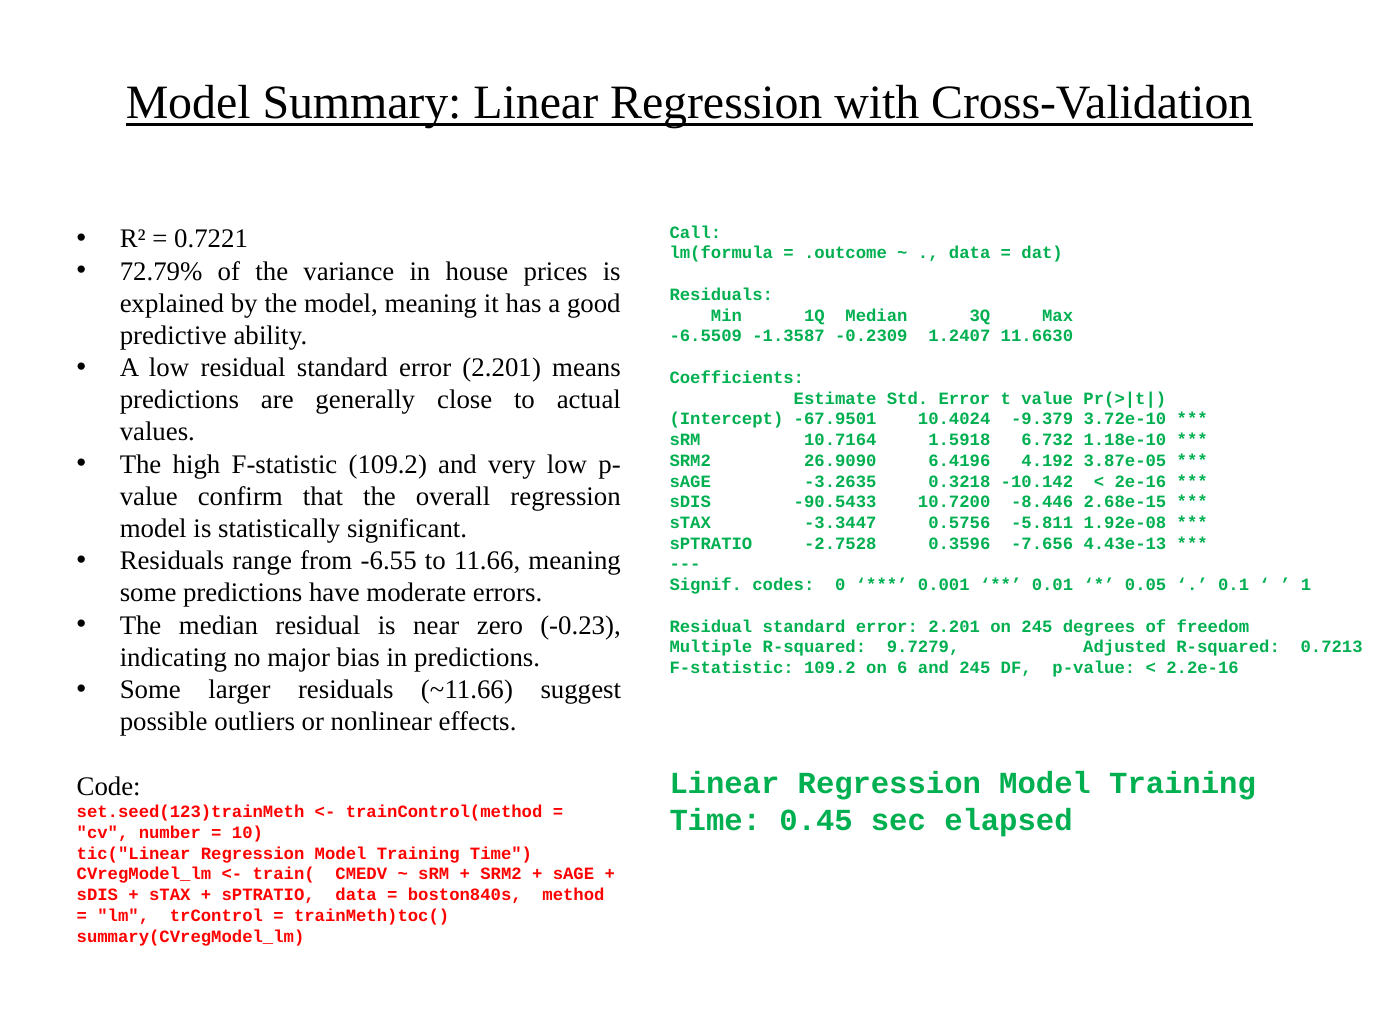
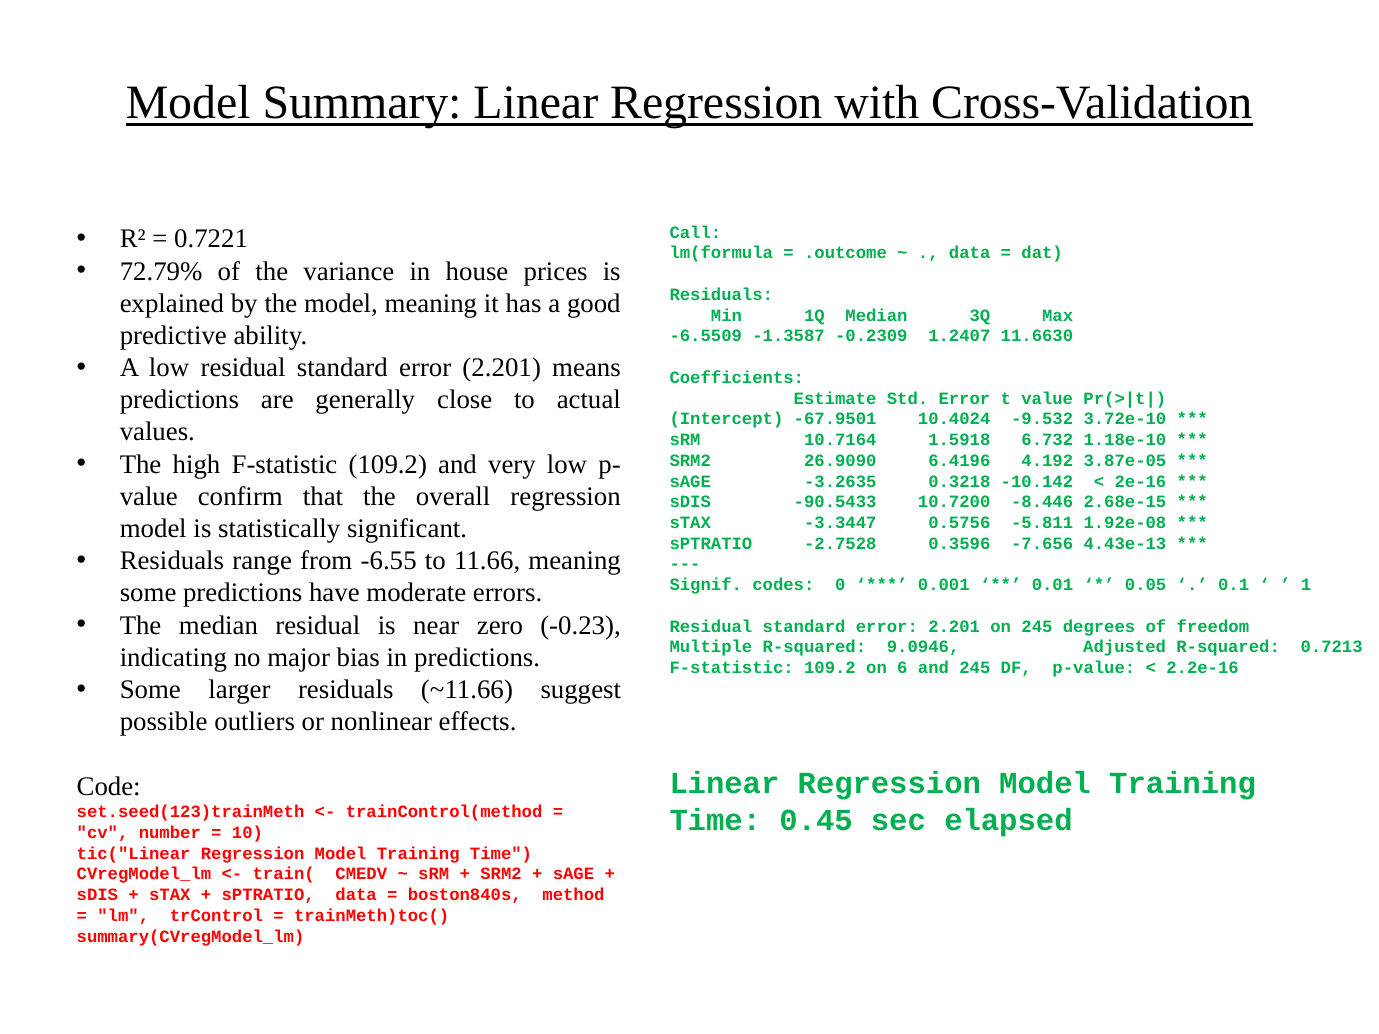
-9.379: -9.379 -> -9.532 (1042, 419)
9.7279: 9.7279 -> 9.0946 (923, 647)
